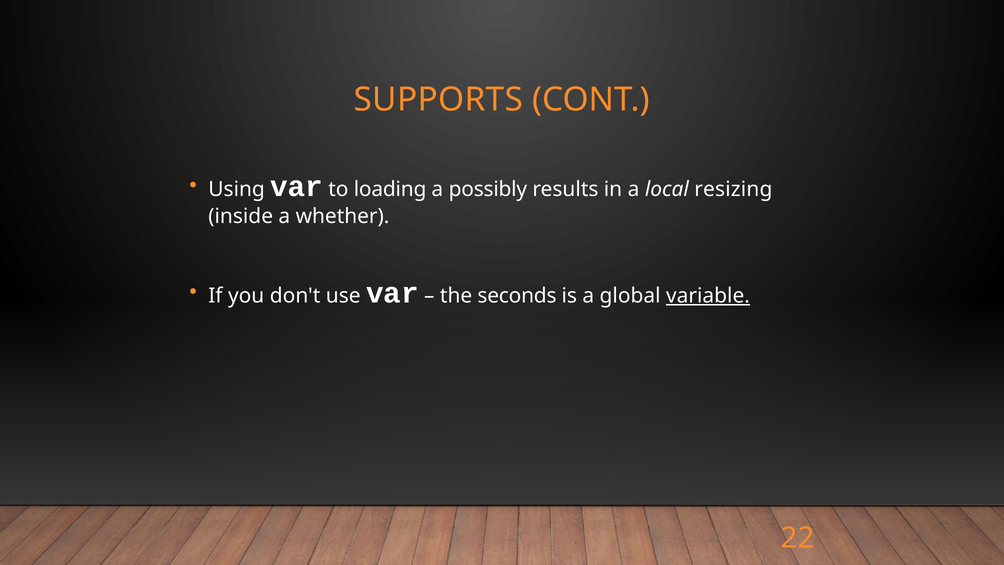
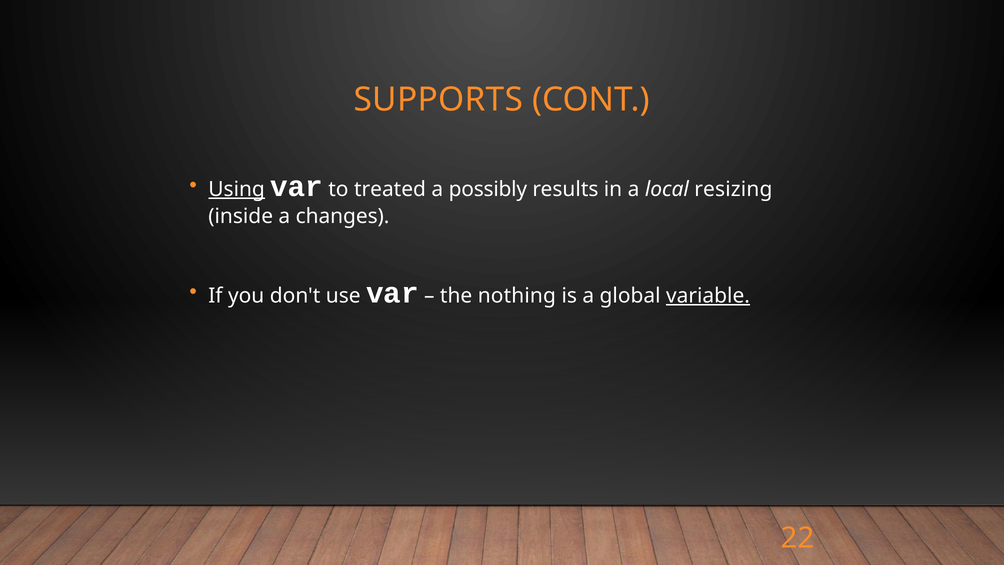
Using underline: none -> present (237, 189)
loading: loading -> treated (390, 189)
whether: whether -> changes (343, 216)
seconds: seconds -> nothing (517, 296)
